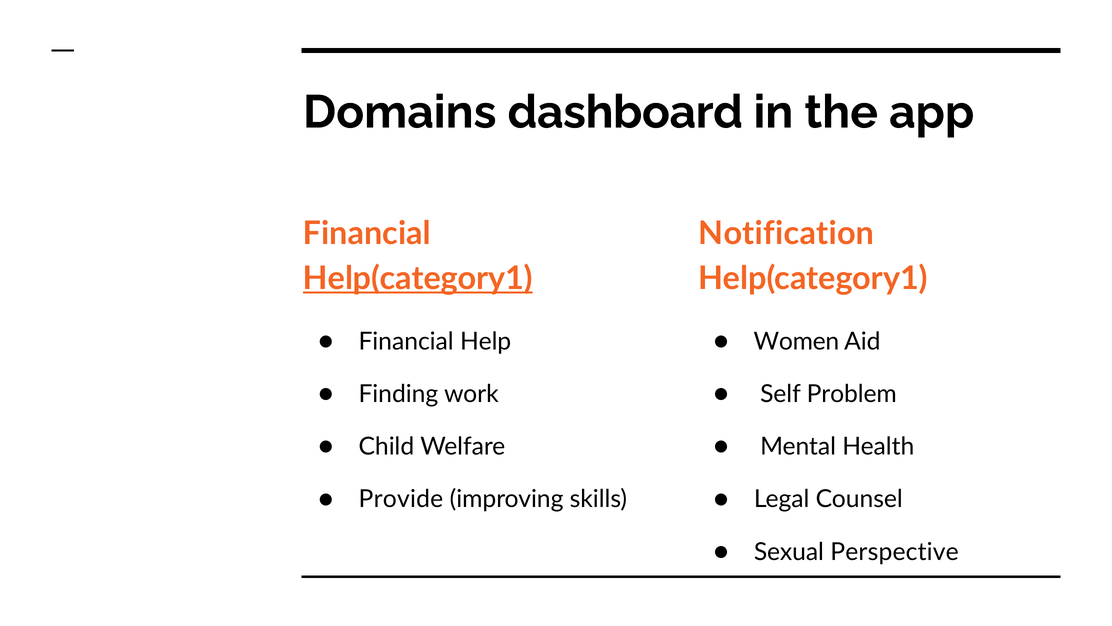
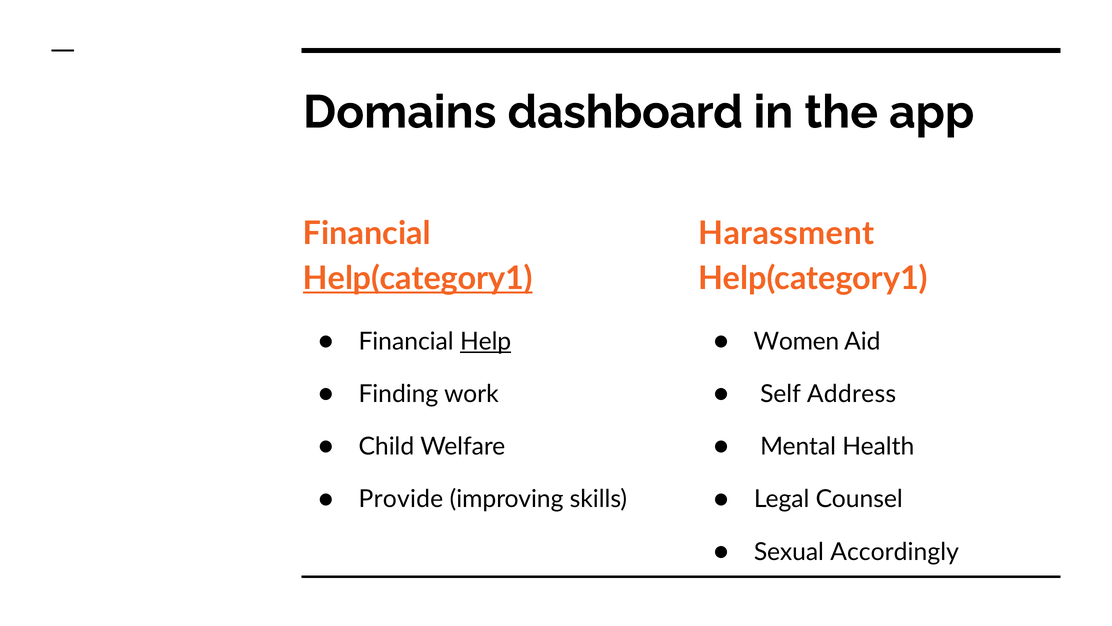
Notification: Notification -> Harassment (786, 234)
Help underline: none -> present (486, 341)
Problem: Problem -> Address (852, 394)
Perspective: Perspective -> Accordingly (895, 551)
